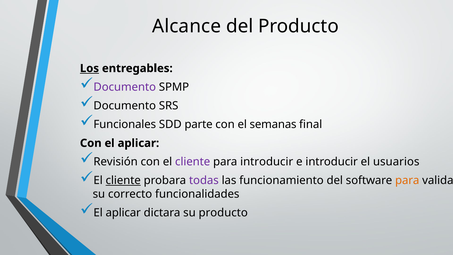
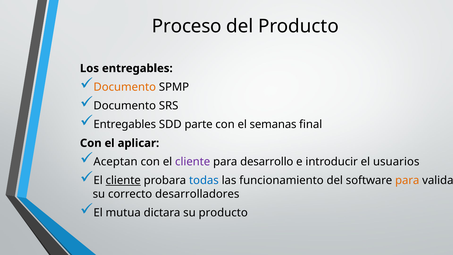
Alcance: Alcance -> Proceso (187, 26)
Los underline: present -> none (89, 68)
Documento colour: purple -> orange (125, 87)
Funcionales: Funcionales -> Entregables (125, 124)
Revisión: Revisión -> Aceptan (116, 162)
para introducir: introducir -> desarrollo (267, 162)
todas colour: purple -> blue (204, 180)
funcionalidades: funcionalidades -> desarrolladores (197, 194)
aplicar: aplicar -> mutua (123, 213)
